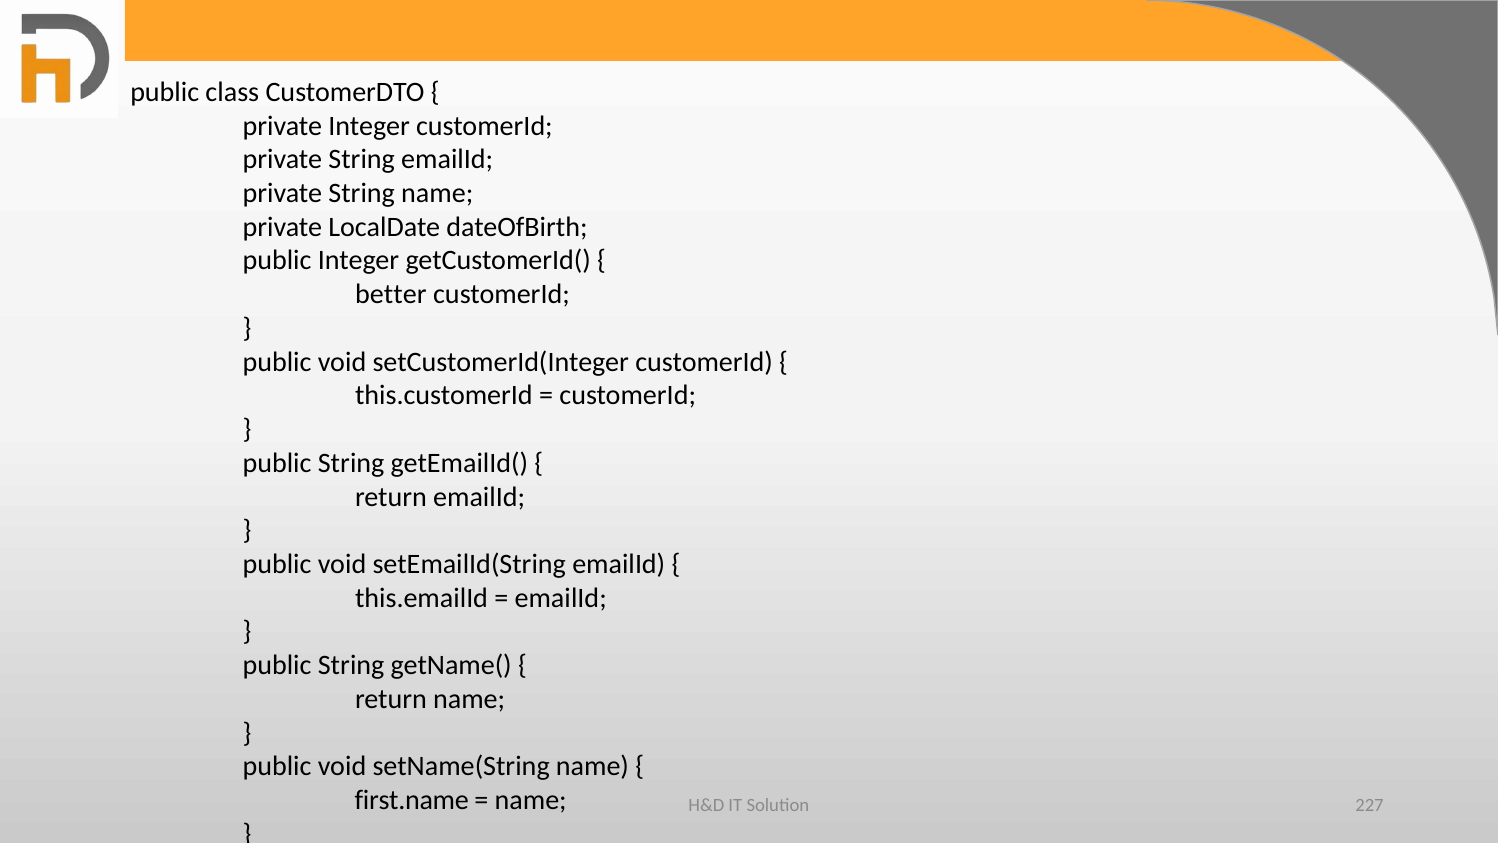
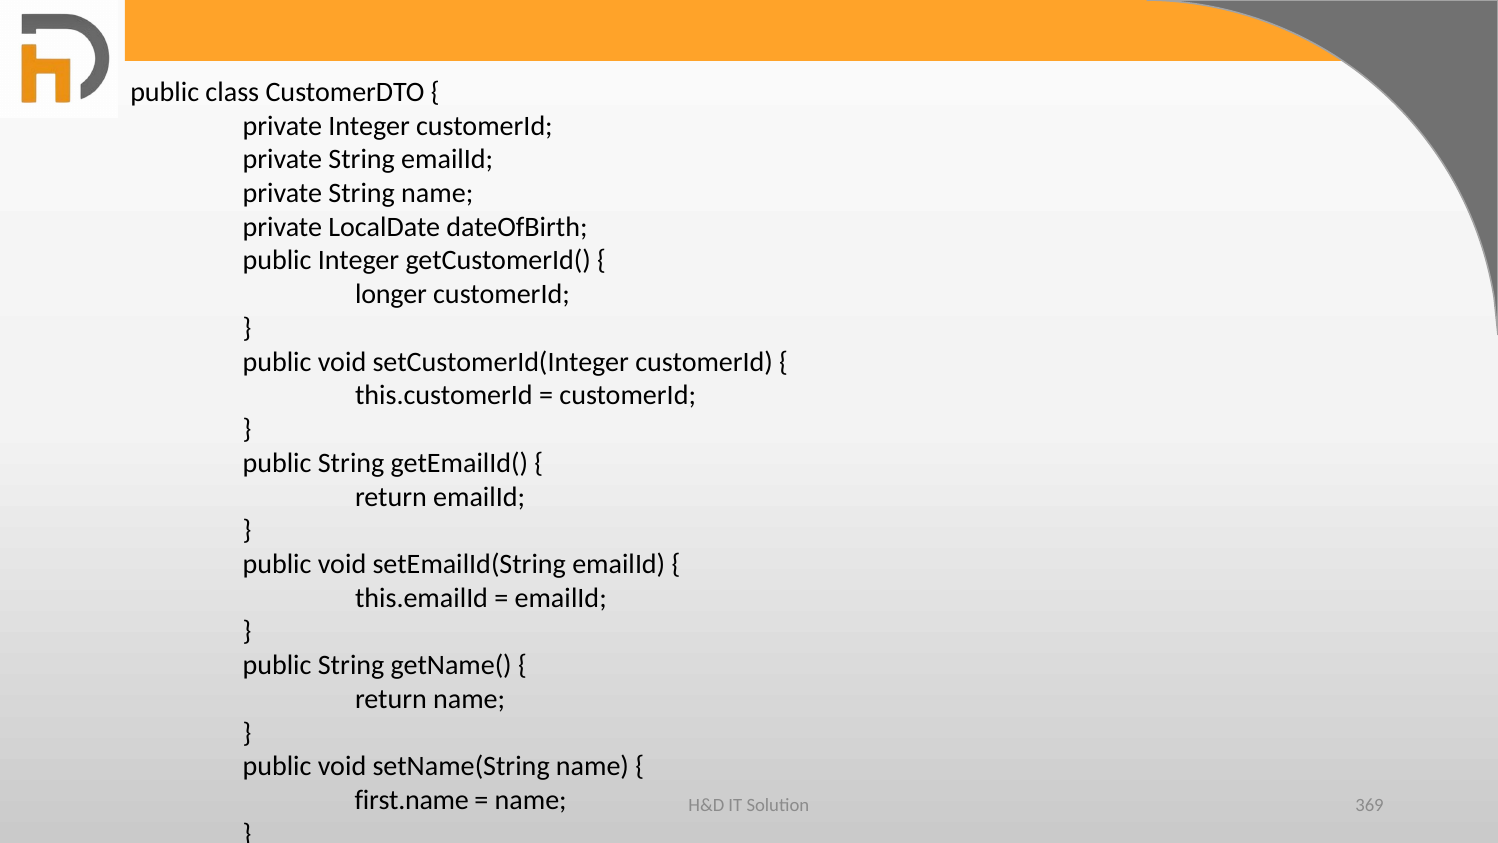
better: better -> longer (391, 294)
227: 227 -> 369 (1369, 805)
